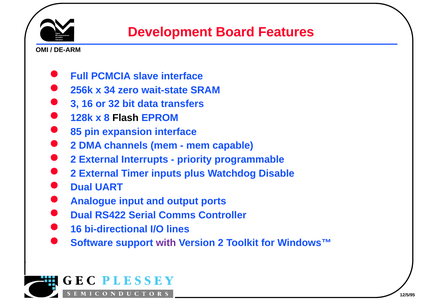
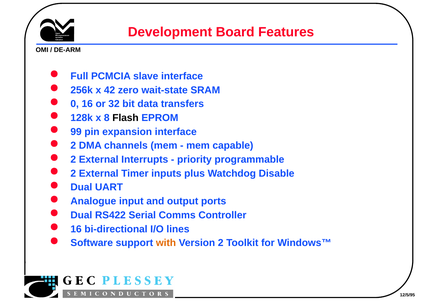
34: 34 -> 42 (110, 90)
3: 3 -> 0 (75, 104)
85: 85 -> 99 (76, 132)
with colour: purple -> orange (166, 243)
